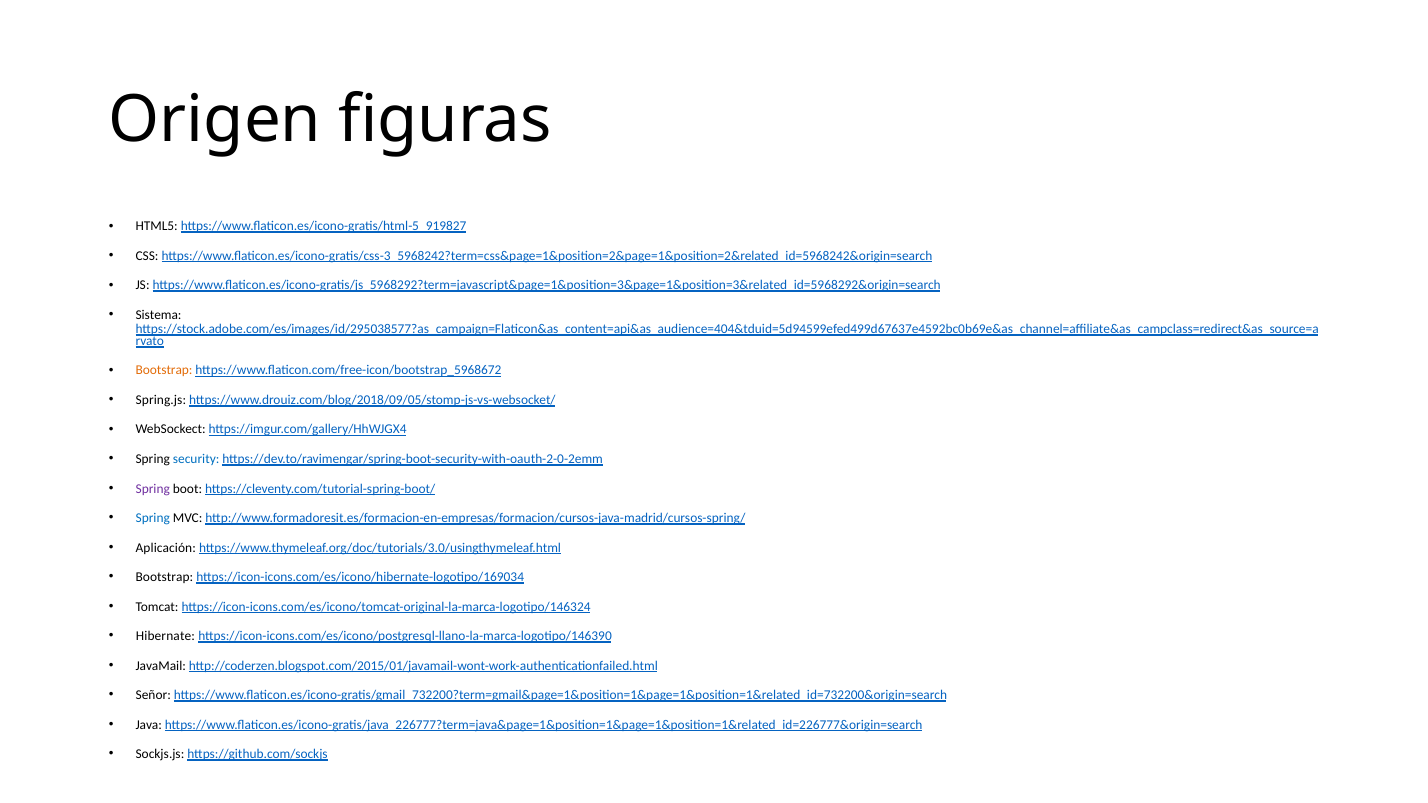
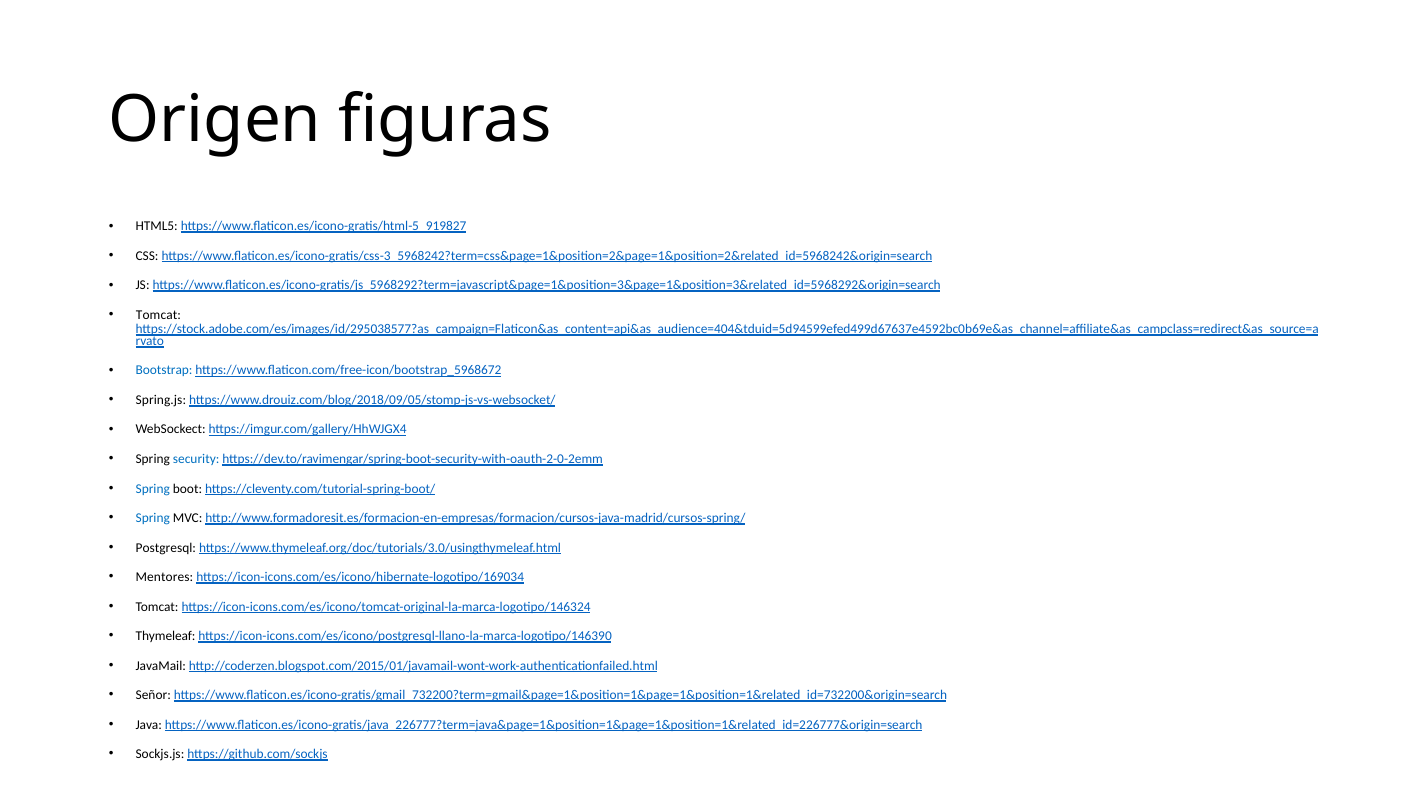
Sistema: Sistema -> Tomcat (158, 315)
Bootstrap colour: orange -> blue (164, 371)
Spring colour: purple -> blue (153, 489)
Aplicación: Aplicación -> Postgresql (166, 548)
Bootstrap: Bootstrap -> Mentores (164, 577)
Hibernate: Hibernate -> Thymeleaf (166, 636)
